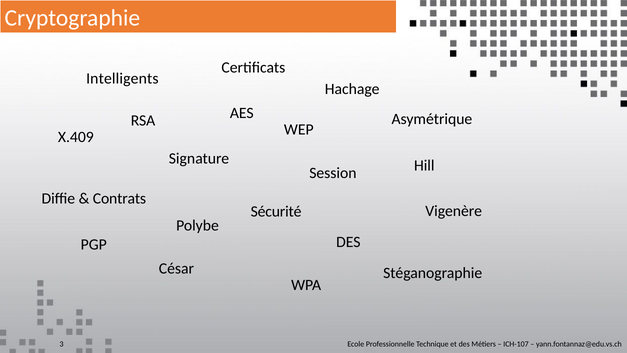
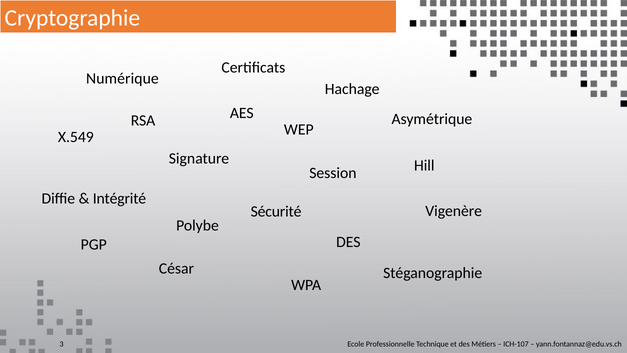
Intelligents: Intelligents -> Numérique (122, 78)
X.409: X.409 -> X.549 (76, 137)
Contrats: Contrats -> Intégrité (119, 199)
